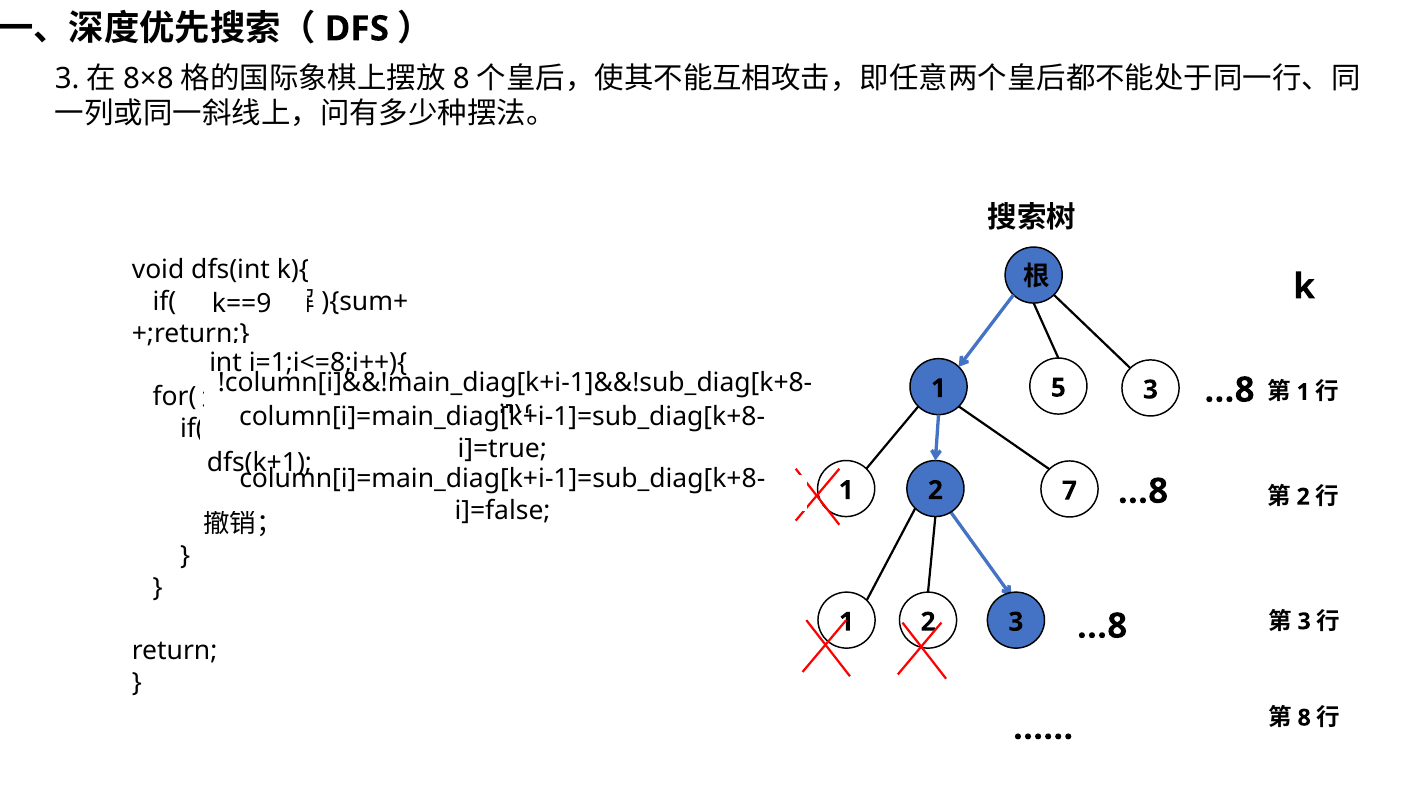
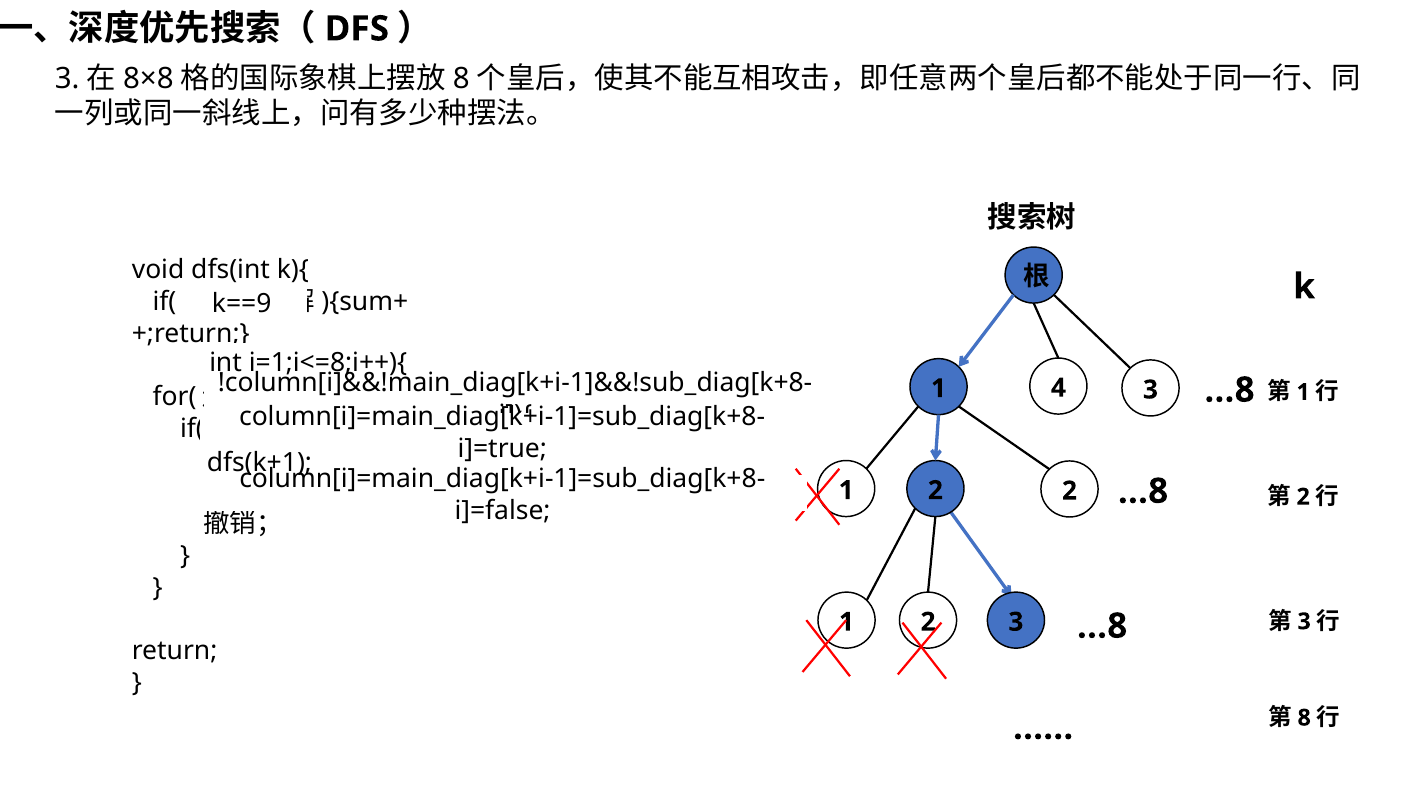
5: 5 -> 4 (1058, 388)
2 7: 7 -> 2 (1070, 491)
